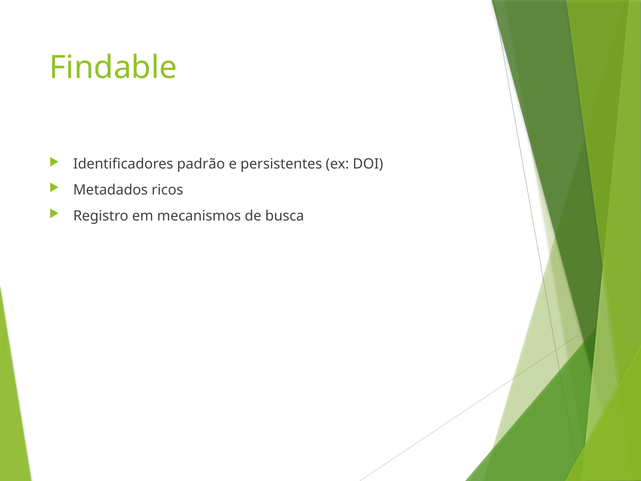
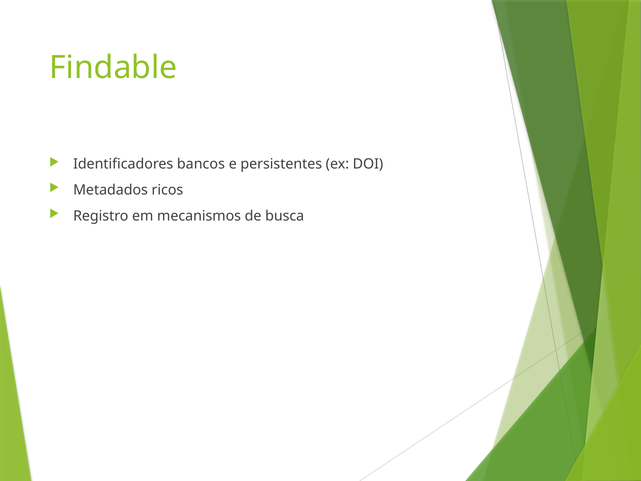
padrão: padrão -> bancos (201, 164)
